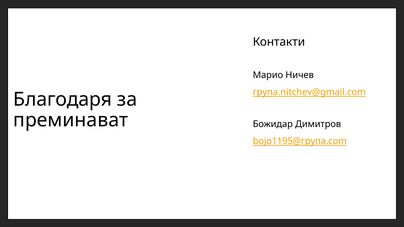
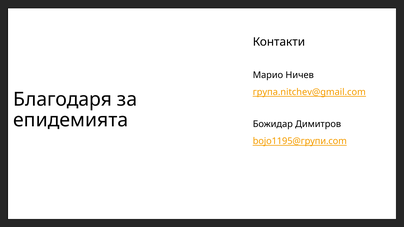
преминават: преминават -> епидемията (71, 120)
bojo1195@група.com: bojo1195@група.com -> bojo1195@групи.com (300, 141)
